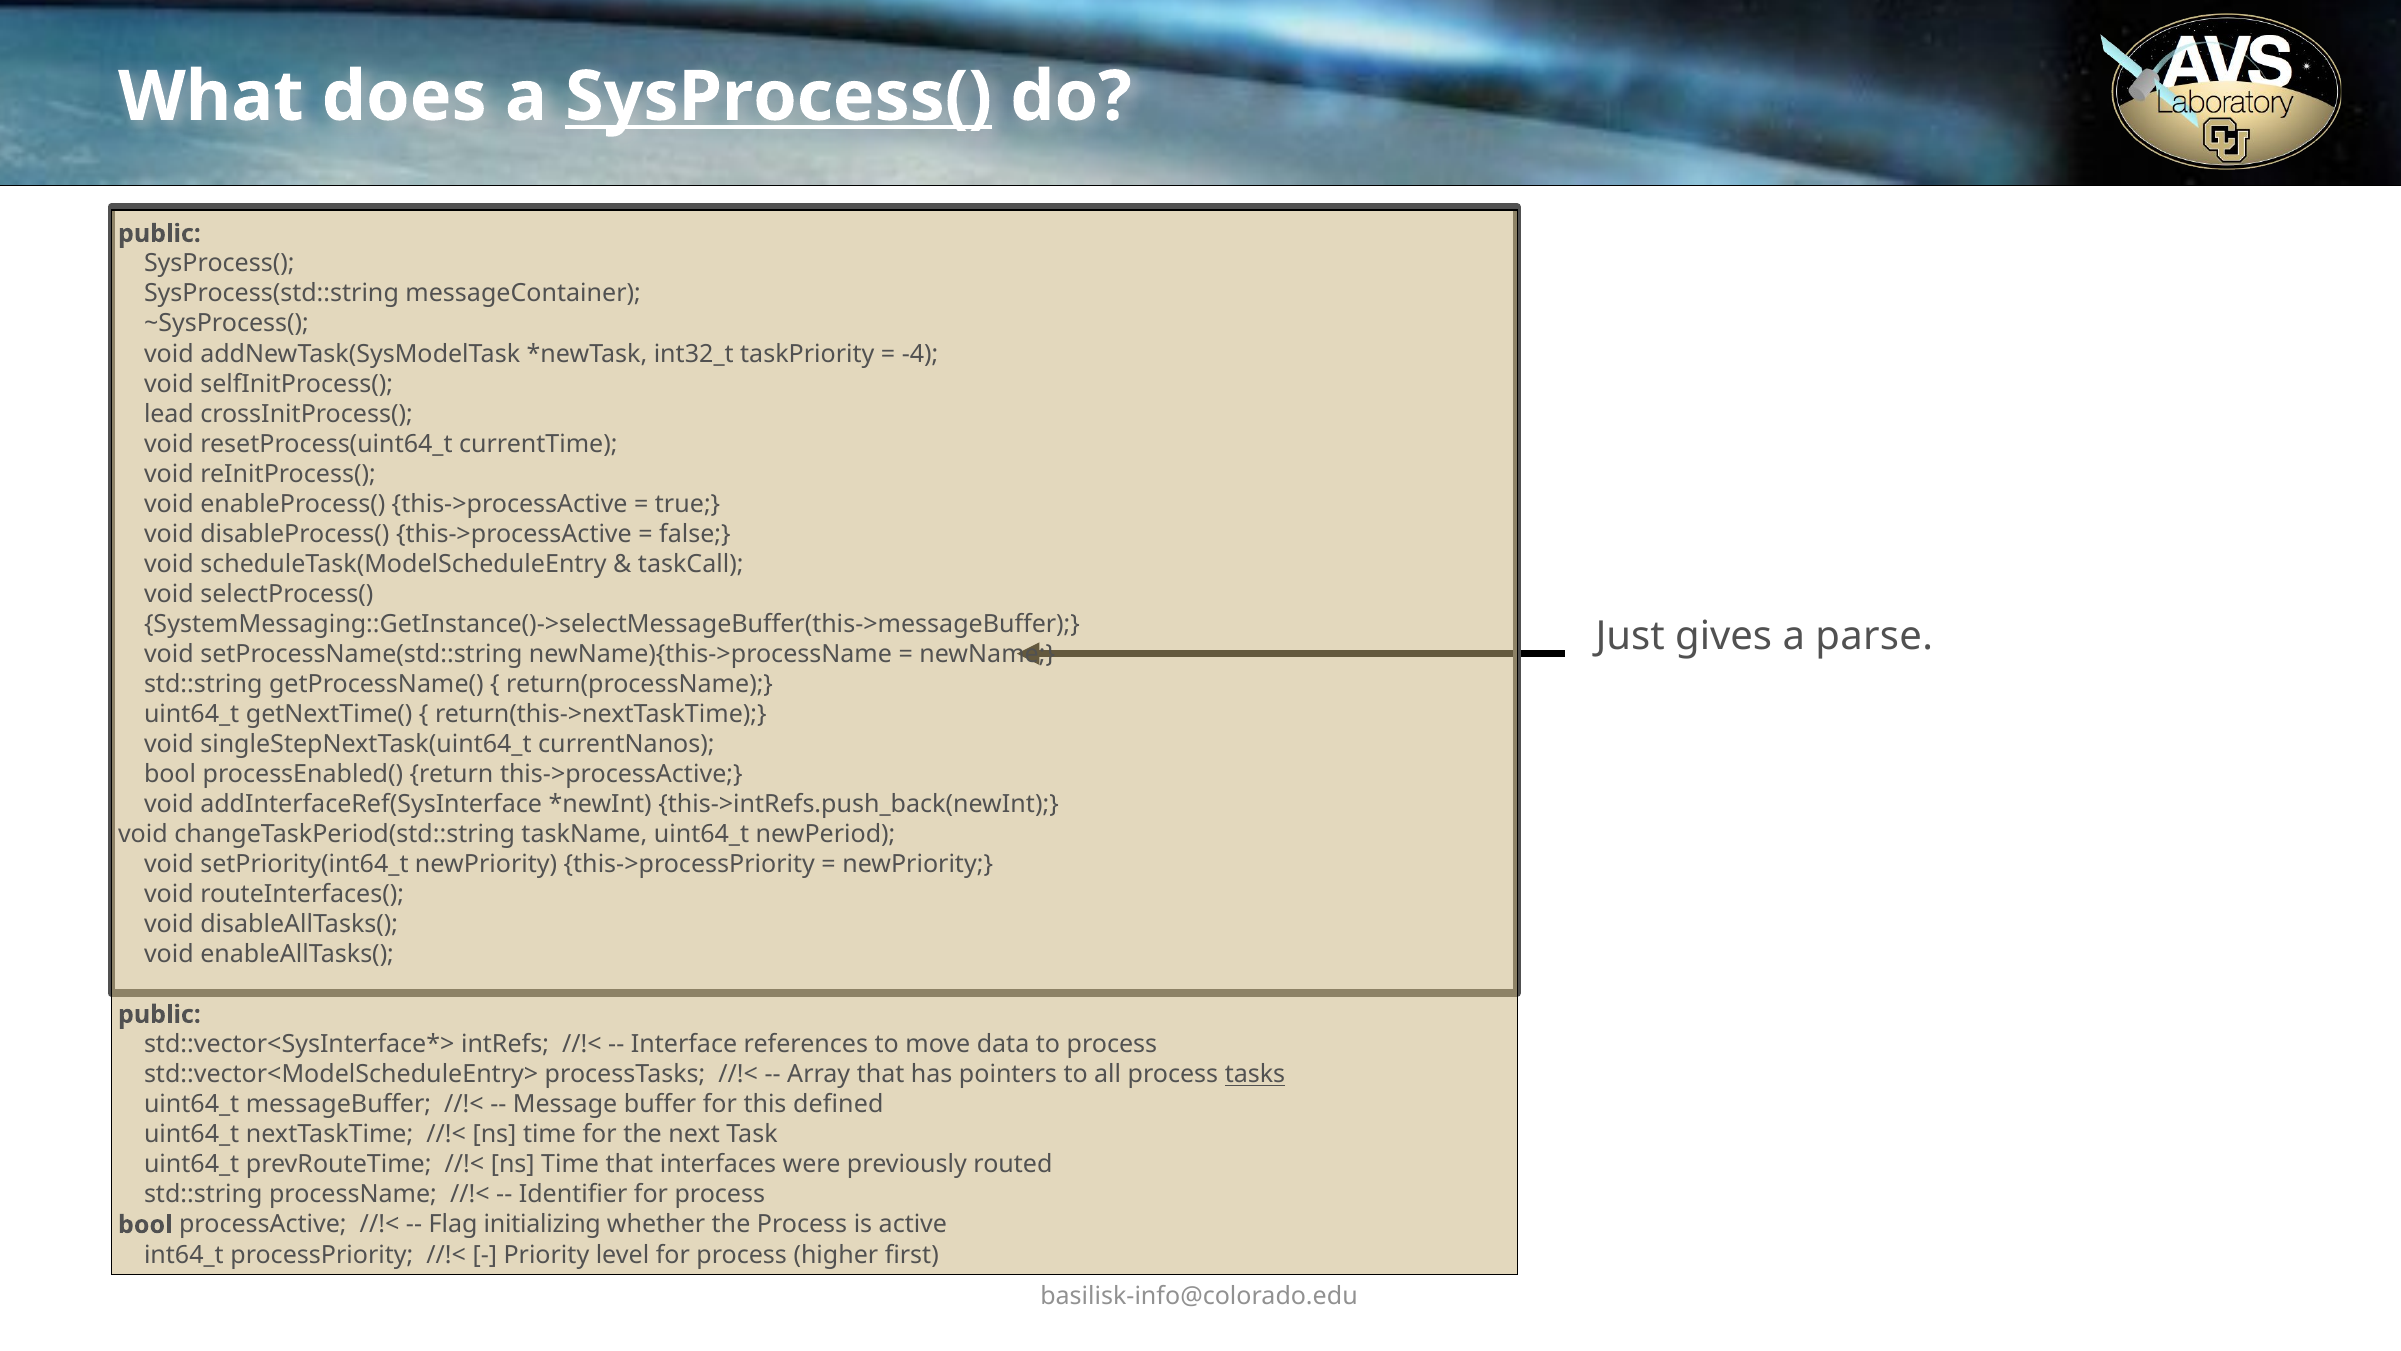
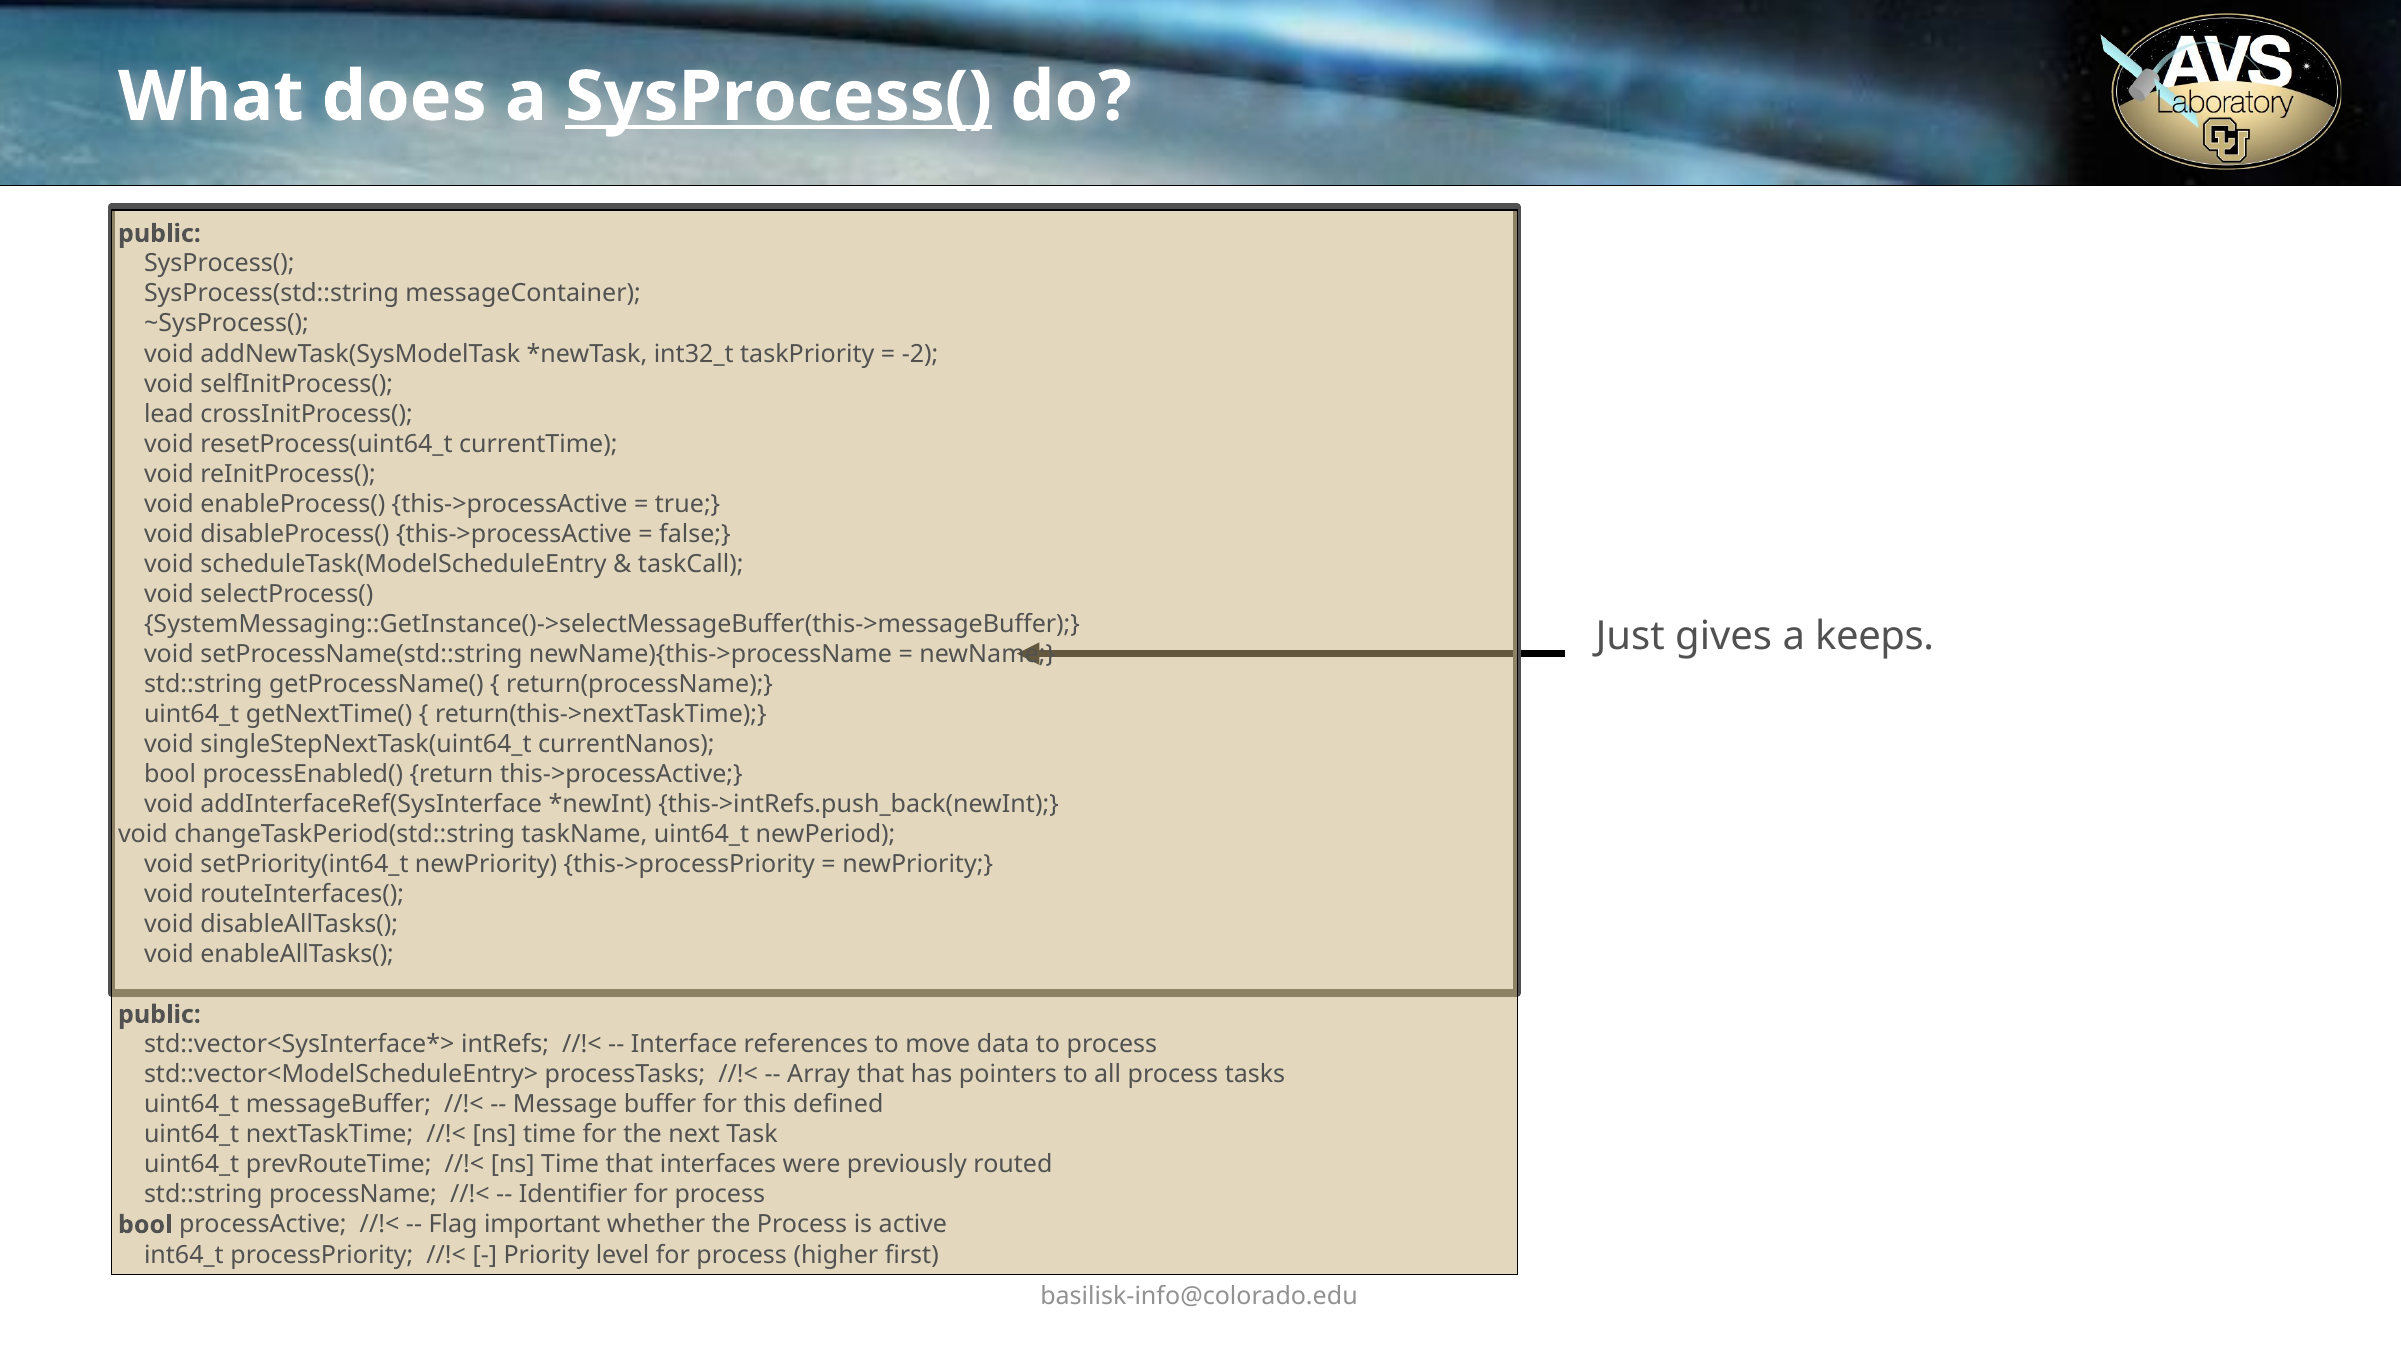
-4: -4 -> -2 (920, 354)
parse: parse -> keeps (1875, 636)
tasks underline: present -> none (1255, 1074)
initializing: initializing -> important (542, 1224)
